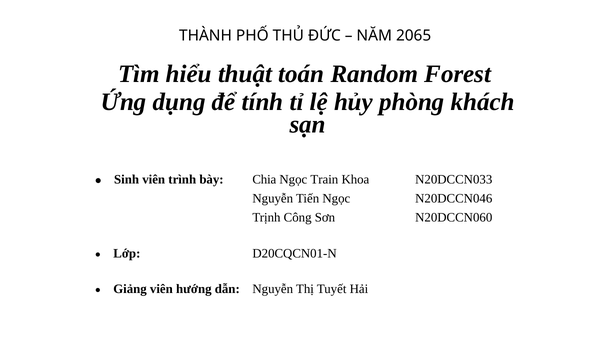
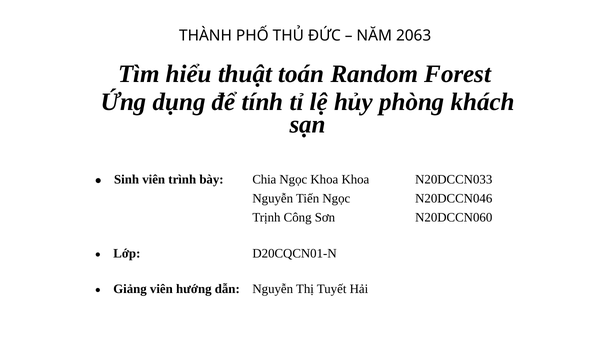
2065: 2065 -> 2063 (414, 35)
Ngọc Train: Train -> Khoa (324, 179)
